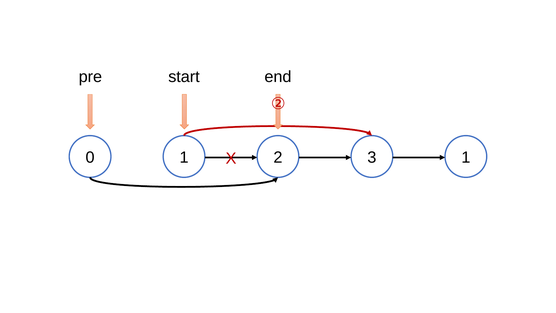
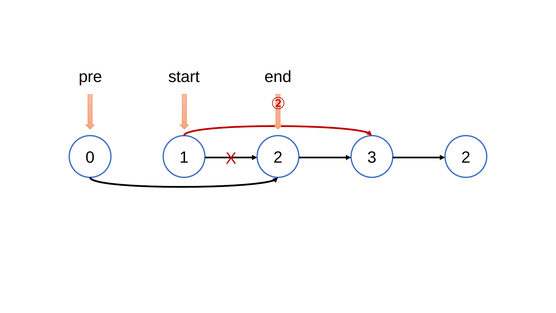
0 1: 1 -> 2 (466, 157)
